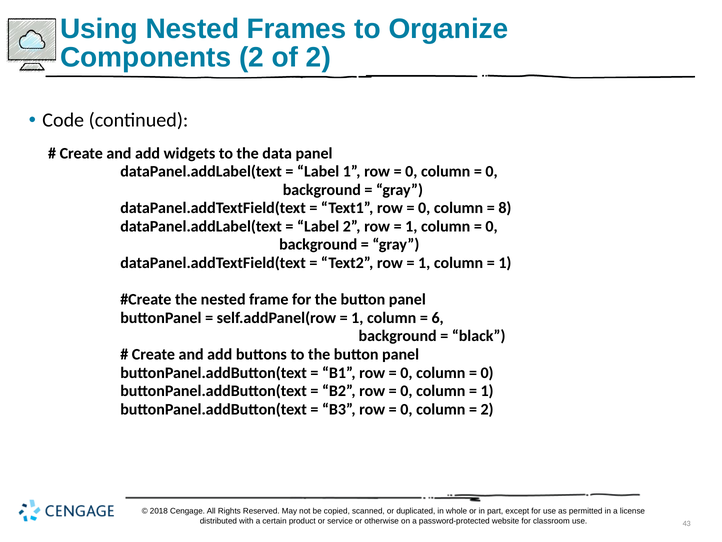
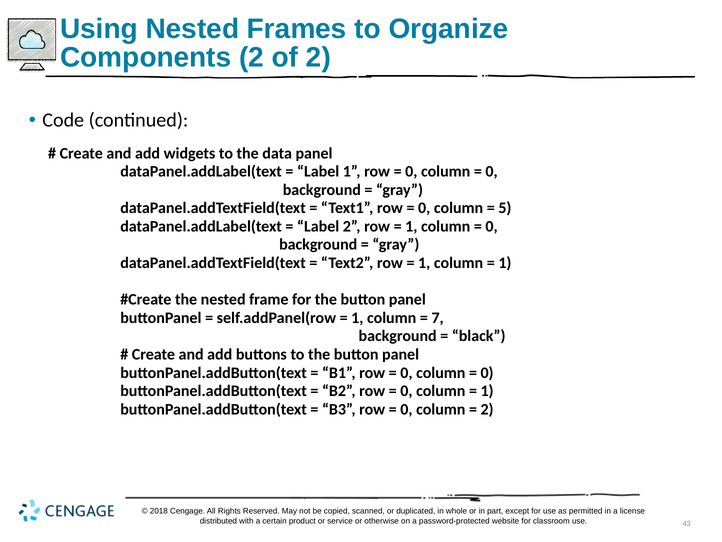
8: 8 -> 5 (505, 208)
6: 6 -> 7 (438, 318)
